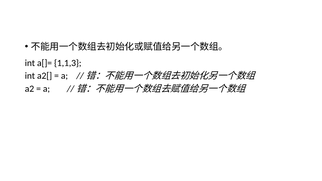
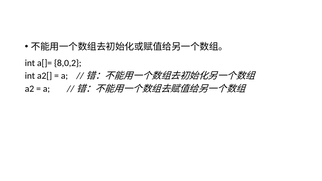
1,1,3: 1,1,3 -> 8,0,2 (68, 63)
